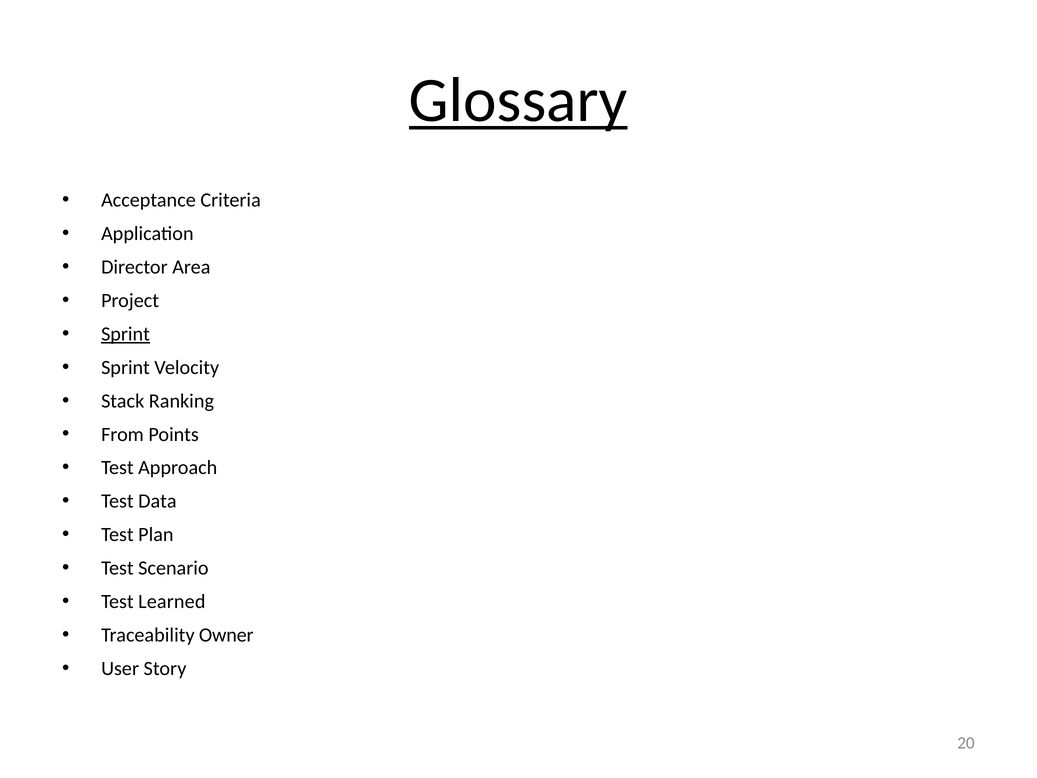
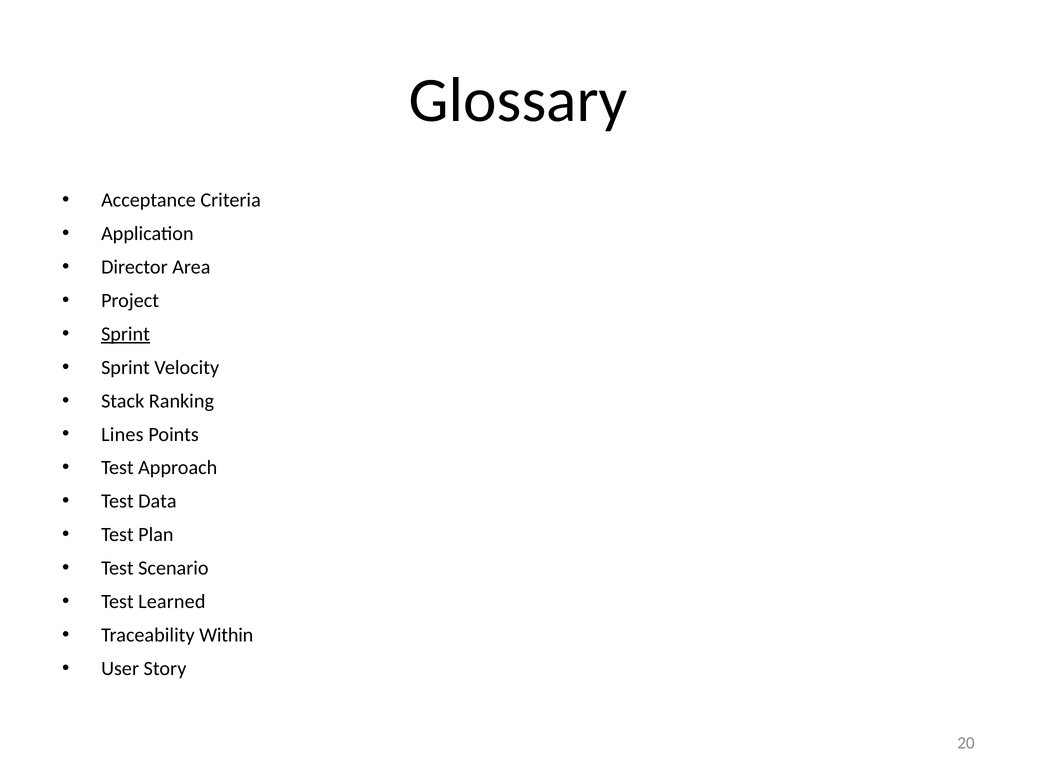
Glossary underline: present -> none (518, 100)
From: From -> Lines (122, 434)
Owner: Owner -> Within (226, 635)
